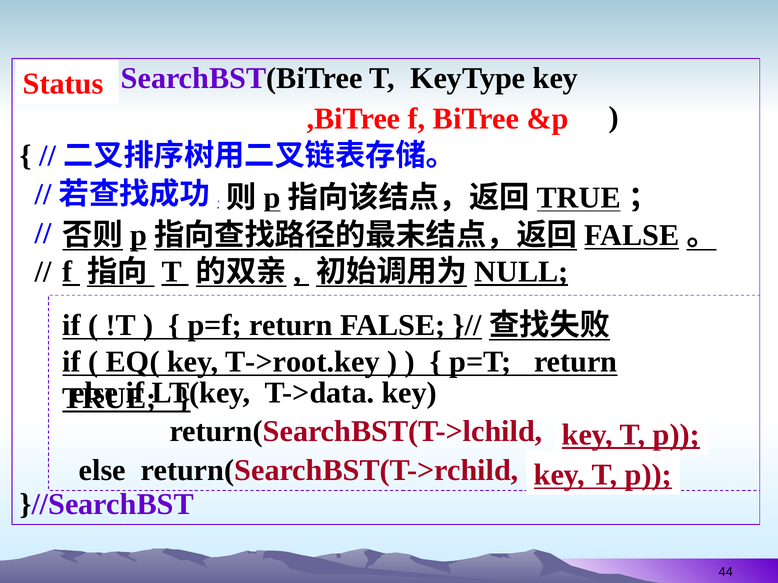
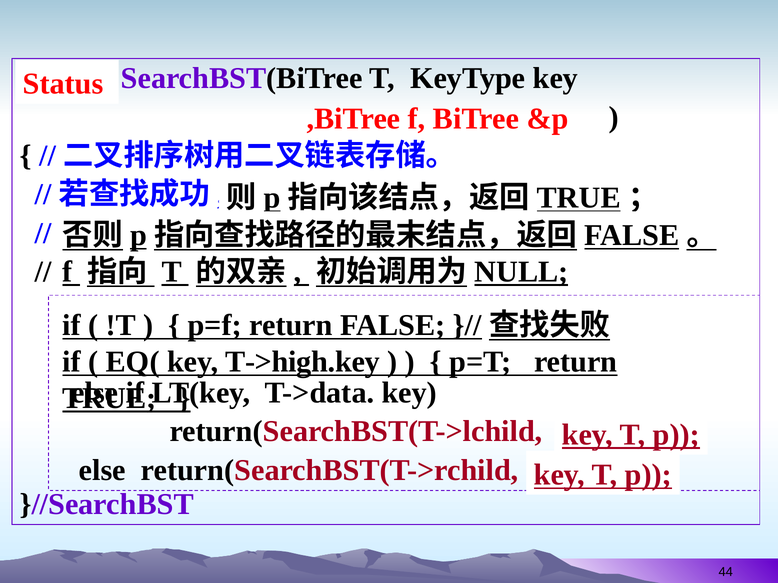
T->root.key: T->root.key -> T->high.key (303, 362)
